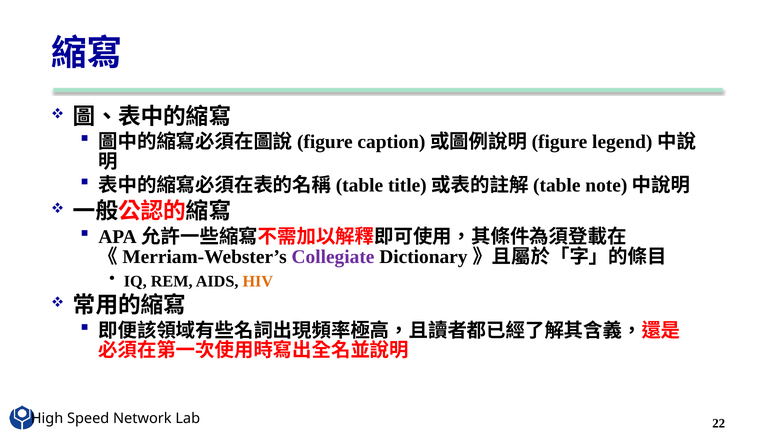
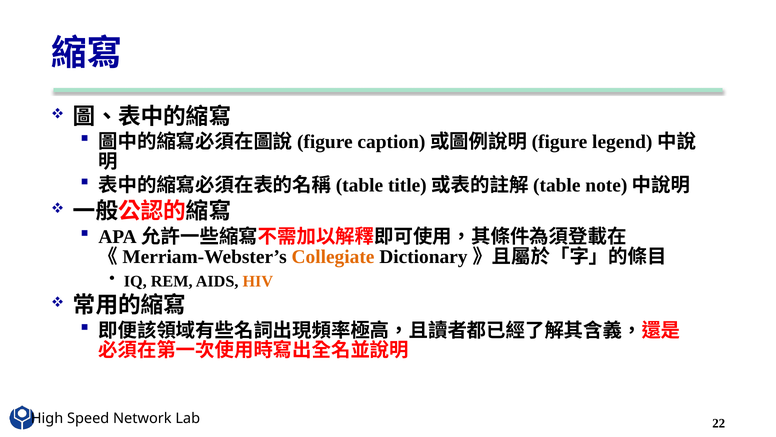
Collegiate colour: purple -> orange (333, 256)
